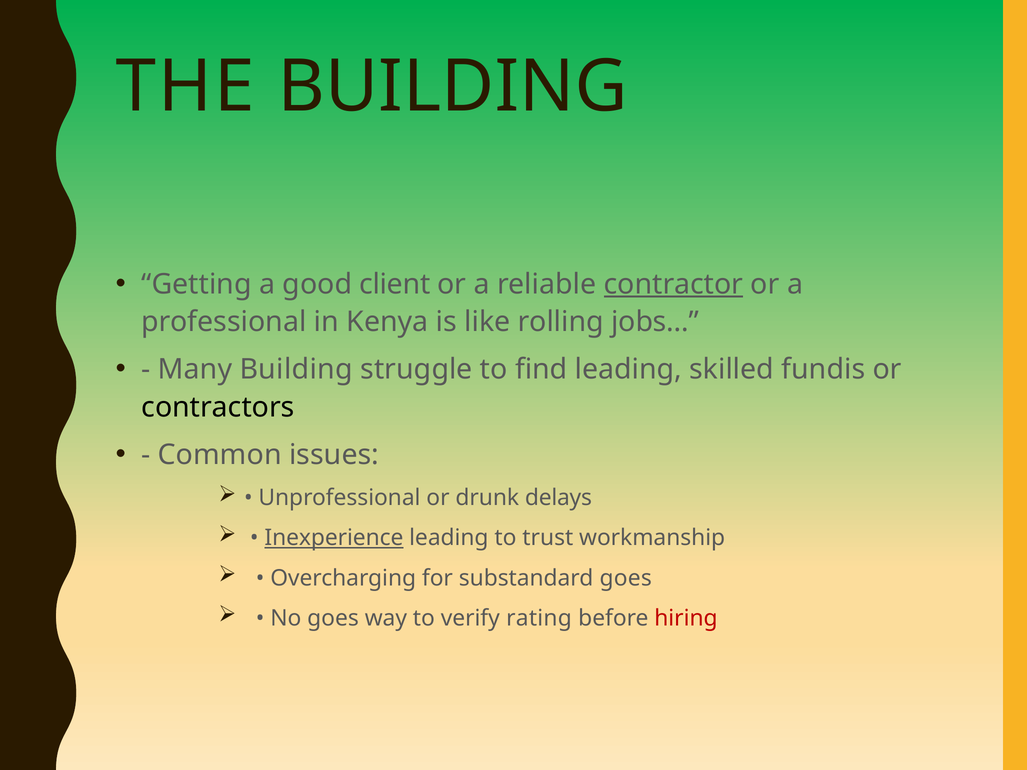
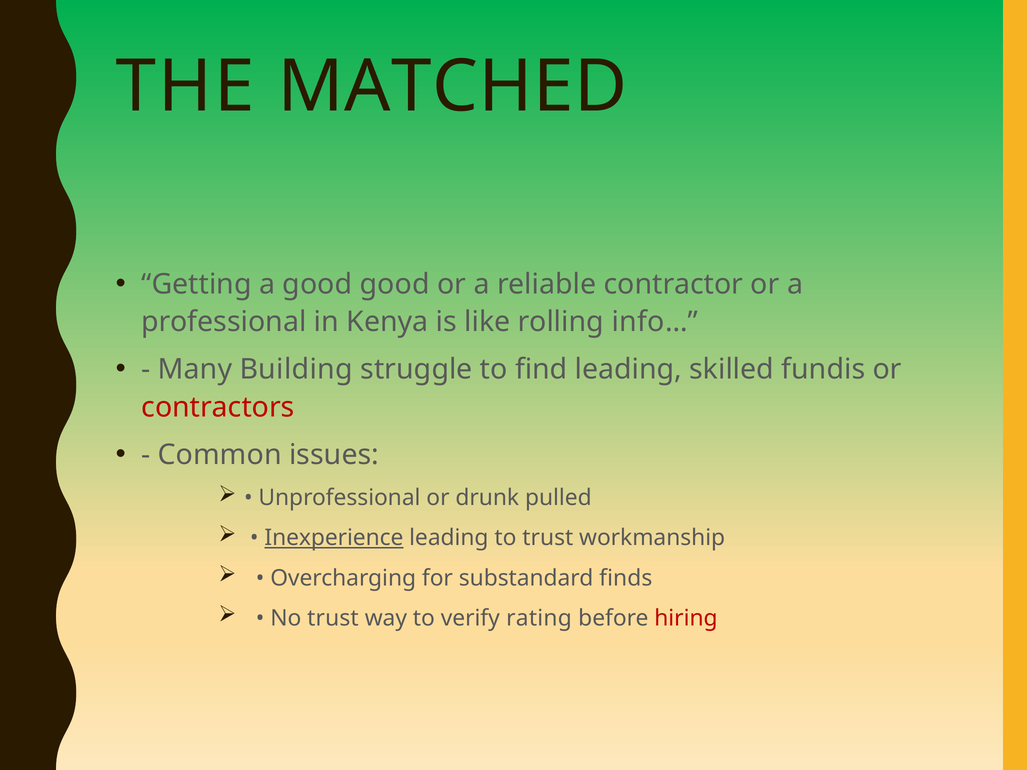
THE BUILDING: BUILDING -> MATCHED (453, 87)
good client: client -> good (395, 284)
contractor underline: present -> none (673, 284)
jobs…: jobs… -> info… (655, 322)
contractors colour: black -> red (218, 407)
delays: delays -> pulled (558, 498)
substandard goes: goes -> finds (626, 578)
No goes: goes -> trust (333, 618)
